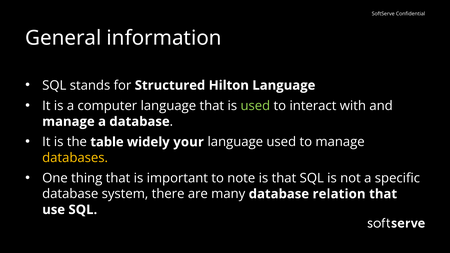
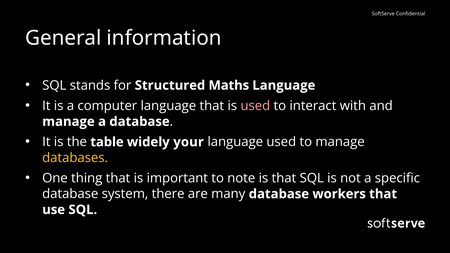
Hilton: Hilton -> Maths (229, 85)
used colour: light green -> pink (255, 106)
relation: relation -> workers (339, 194)
